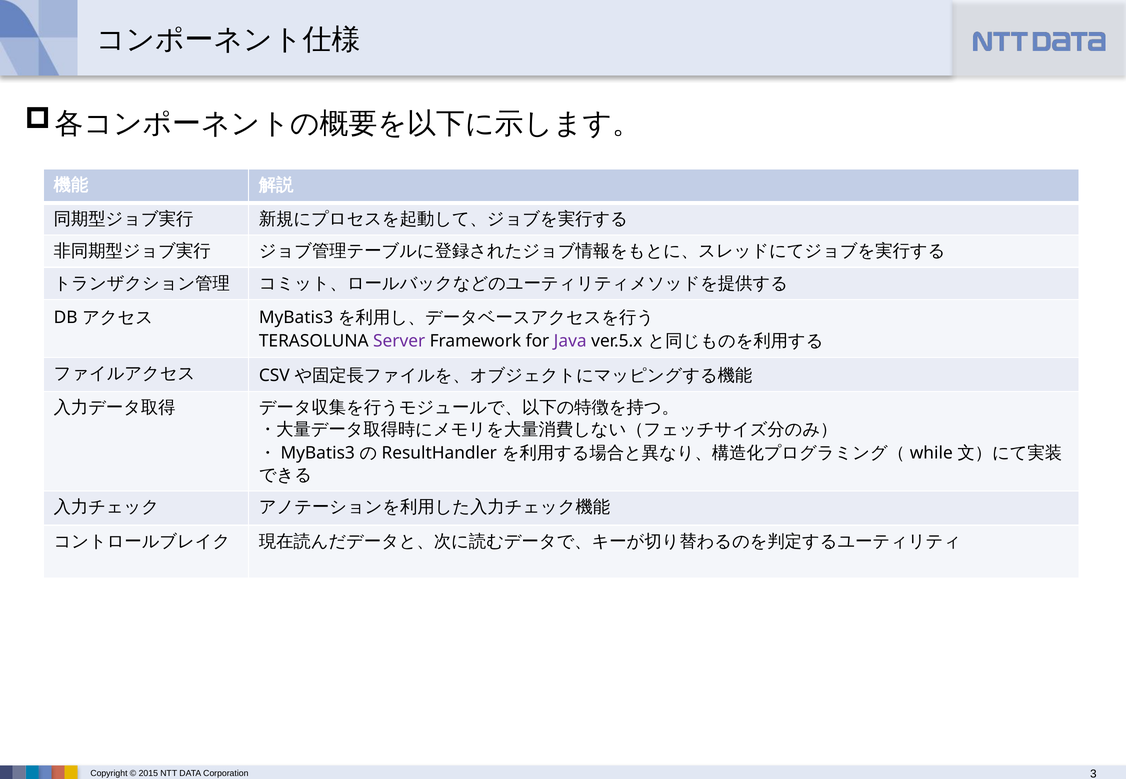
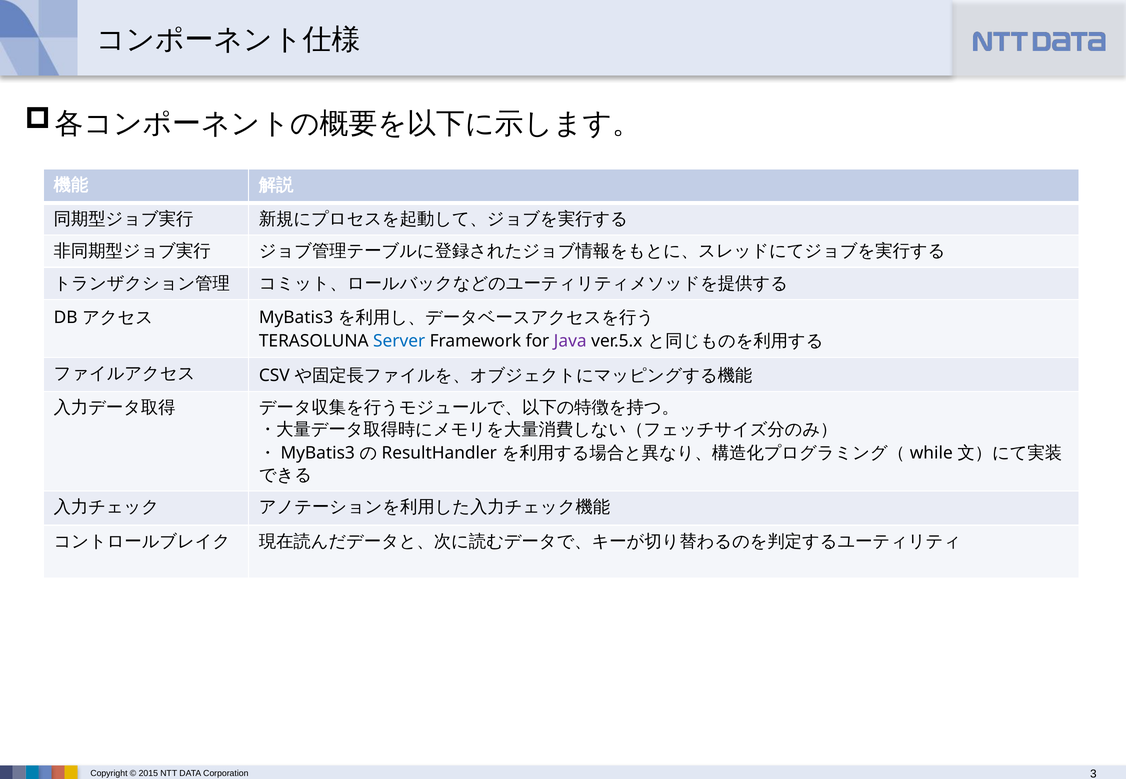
Server colour: purple -> blue (399, 341)
